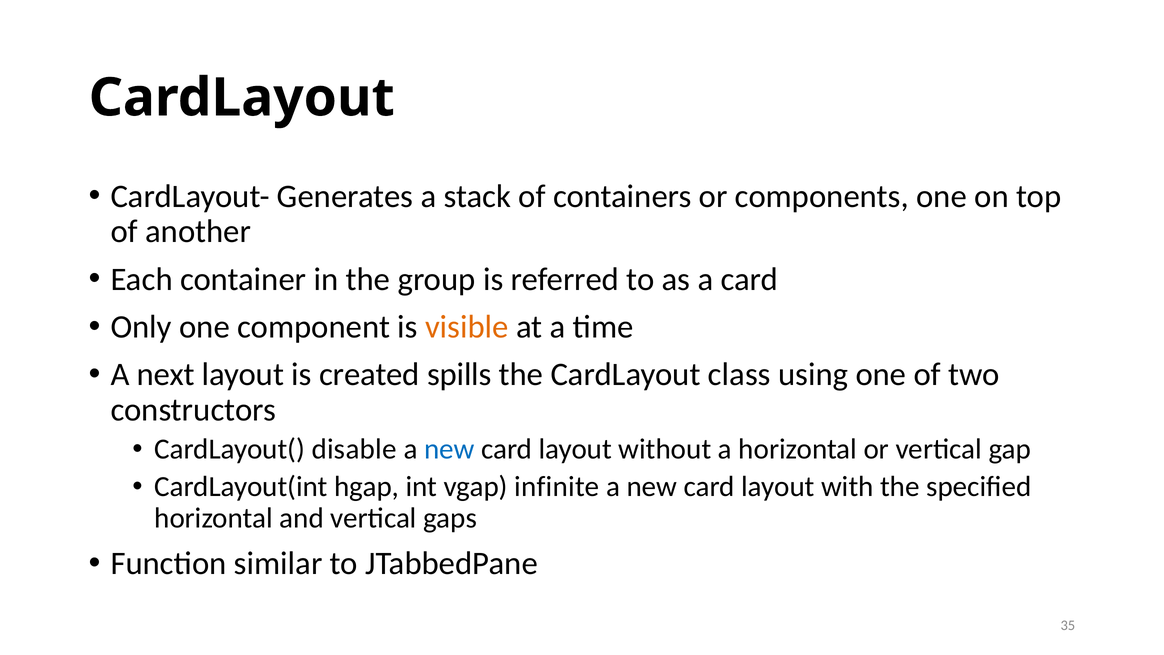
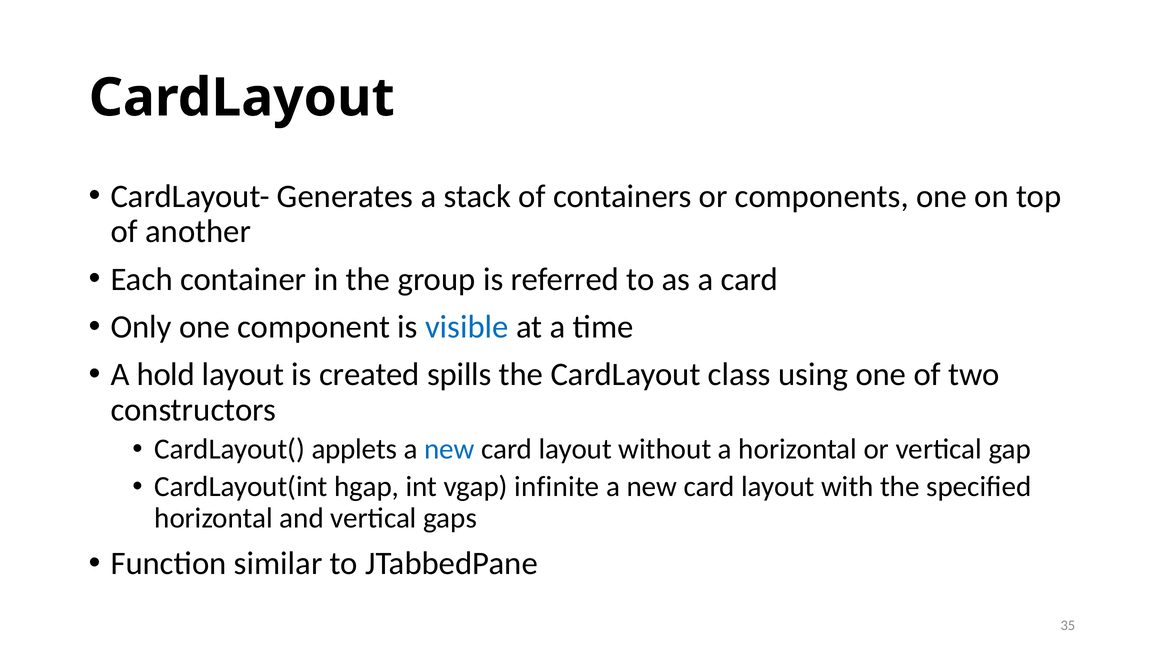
visible colour: orange -> blue (467, 327)
next: next -> hold (166, 374)
disable: disable -> applets (354, 449)
